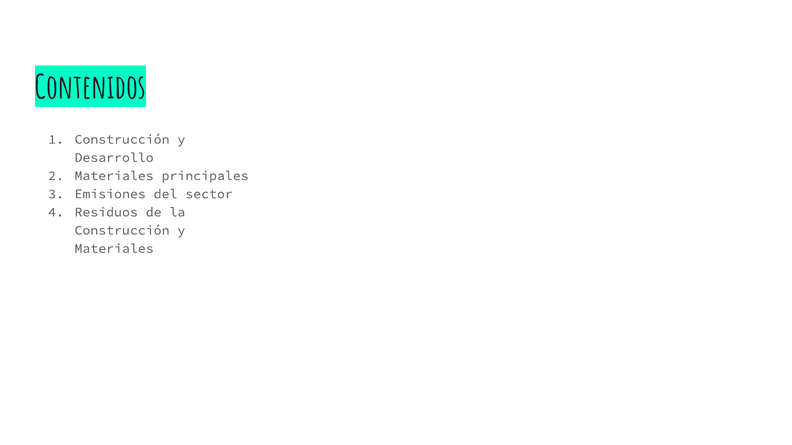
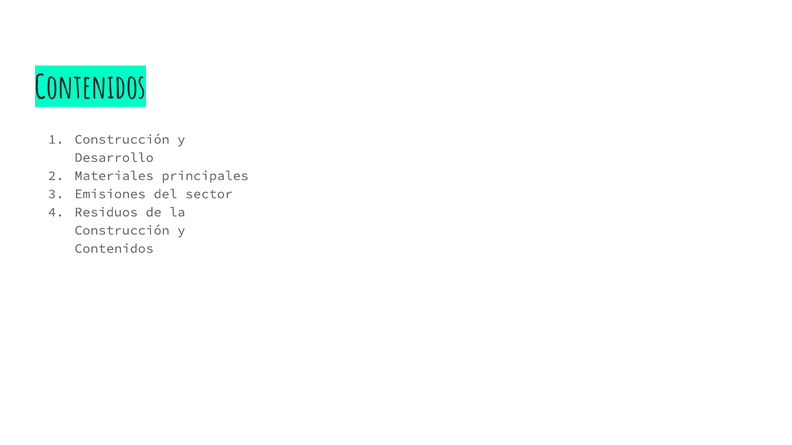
Materiales: Materiales -> Contenidos (114, 249)
